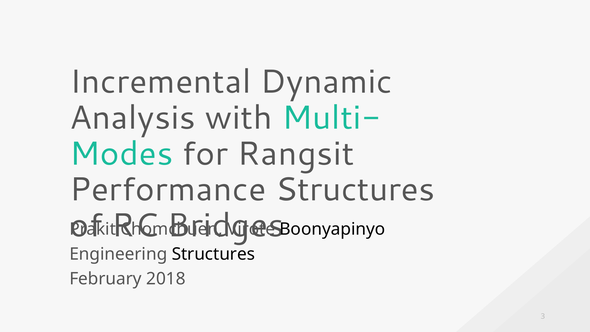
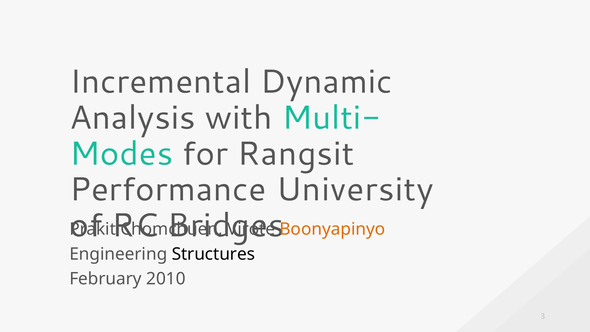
Performance Structures: Structures -> University (355, 190)
Boonyapinyo colour: black -> orange (332, 229)
2018: 2018 -> 2010 (166, 279)
